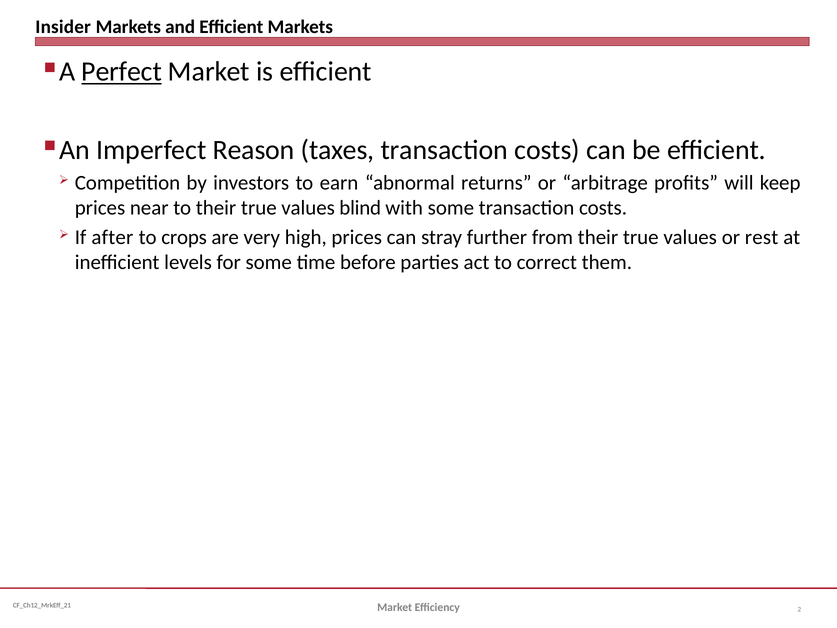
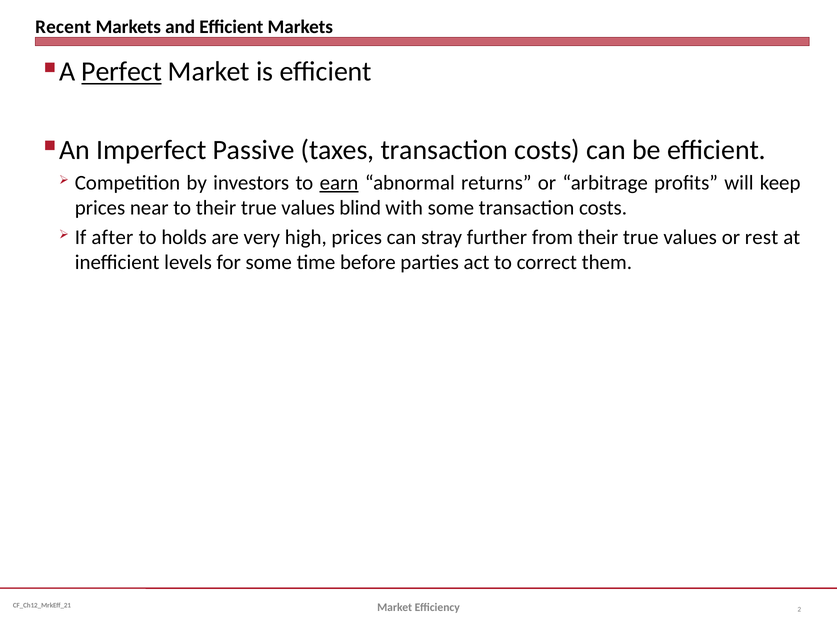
Insider: Insider -> Recent (63, 27)
Reason: Reason -> Passive (254, 150)
earn underline: none -> present (339, 183)
crops: crops -> holds (184, 237)
